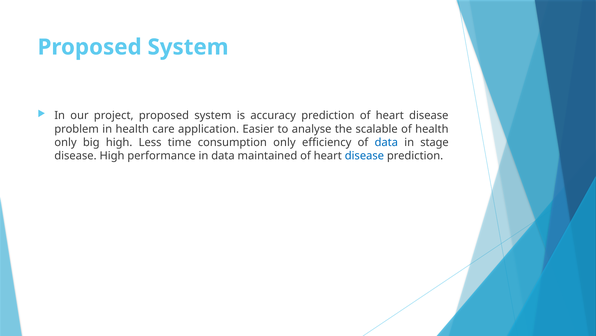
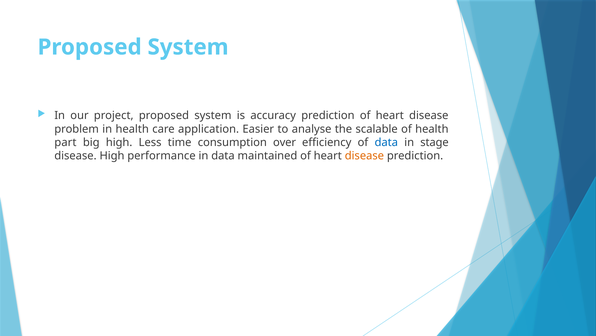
only: only -> part (65, 142)
consumption only: only -> over (285, 142)
disease colour: blue -> orange (364, 156)
